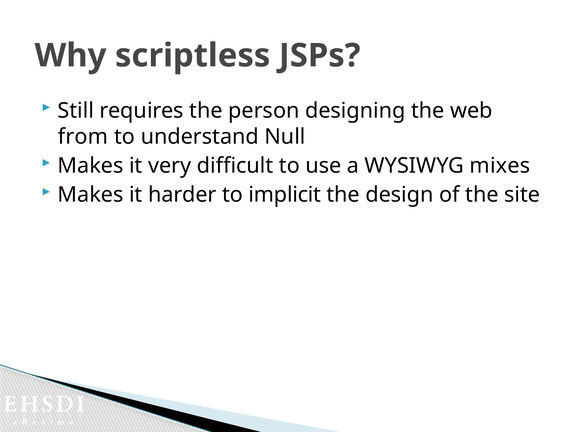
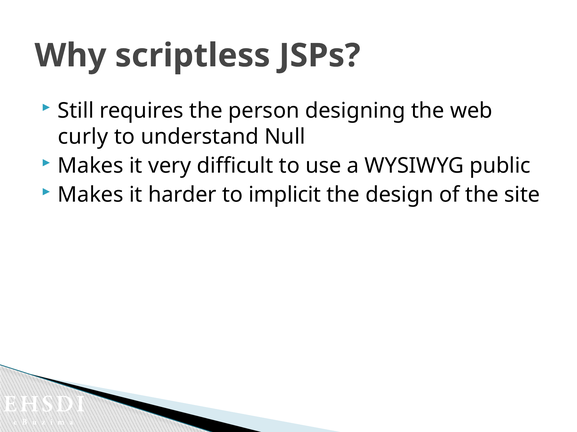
from: from -> curly (83, 137)
mixes: mixes -> public (500, 166)
